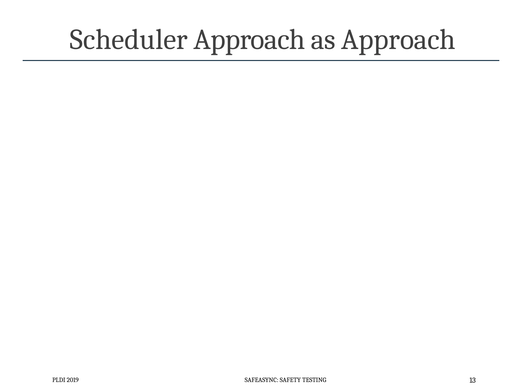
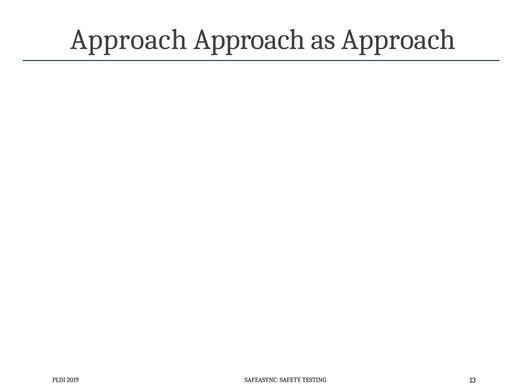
Scheduler: Scheduler -> Approach (129, 40)
